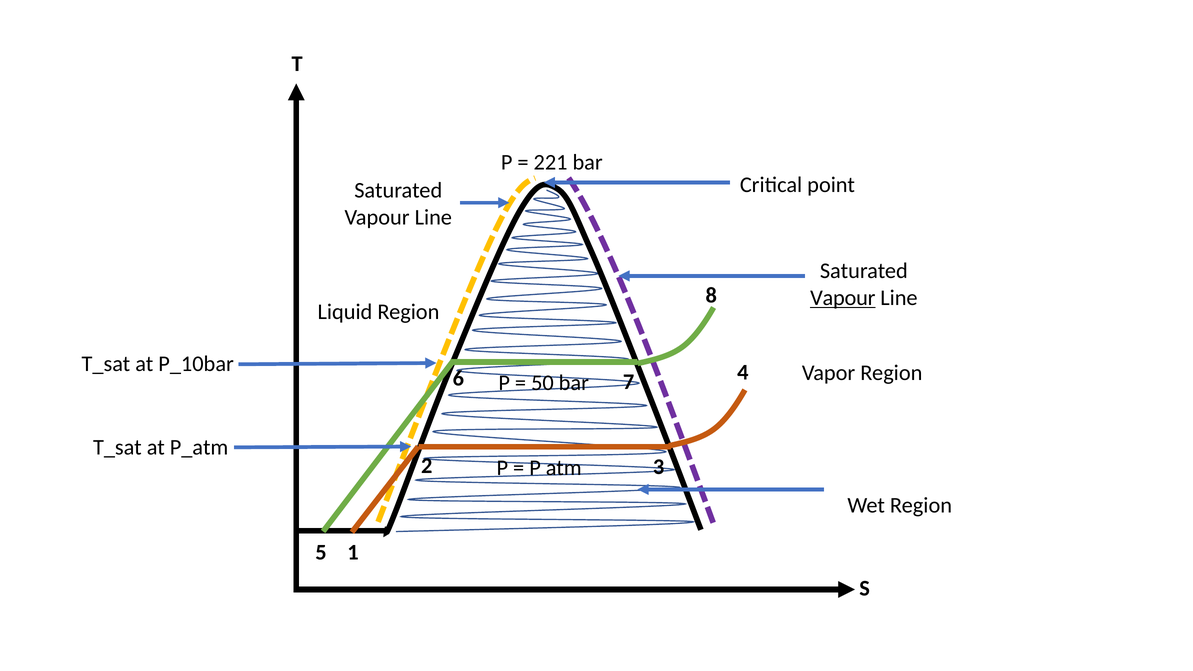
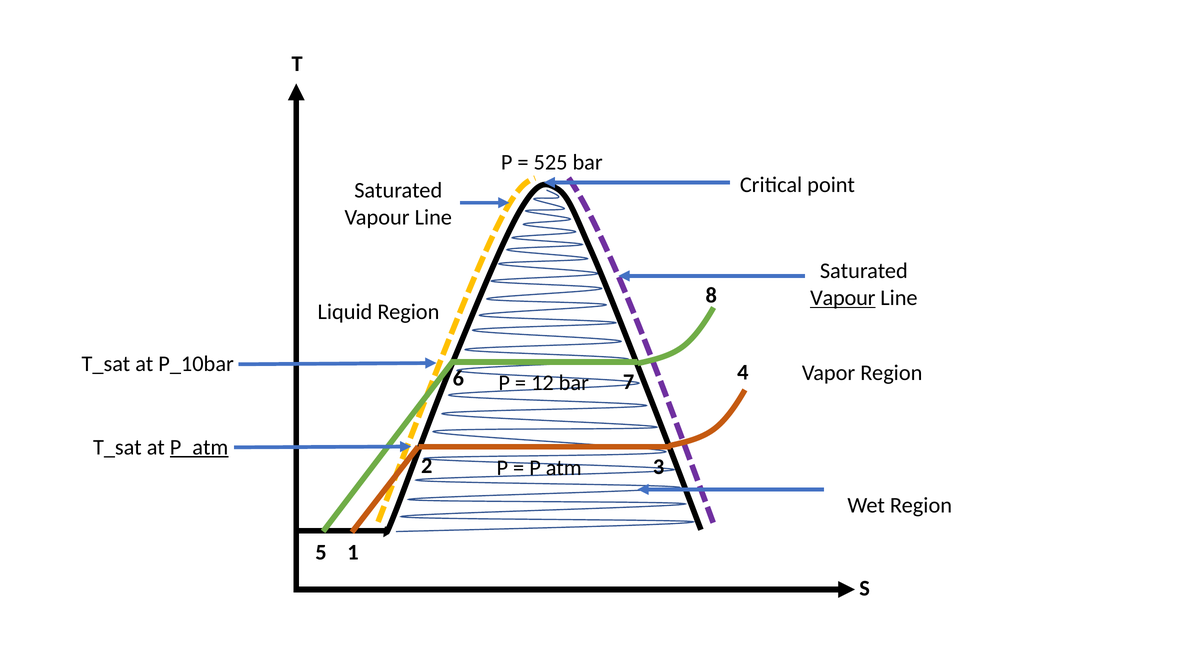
221: 221 -> 525 (551, 162)
50: 50 -> 12 (542, 383)
P_atm underline: none -> present (199, 447)
